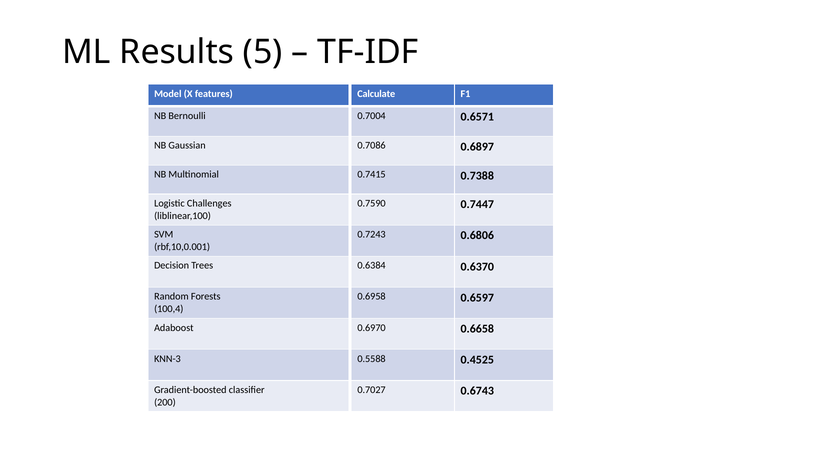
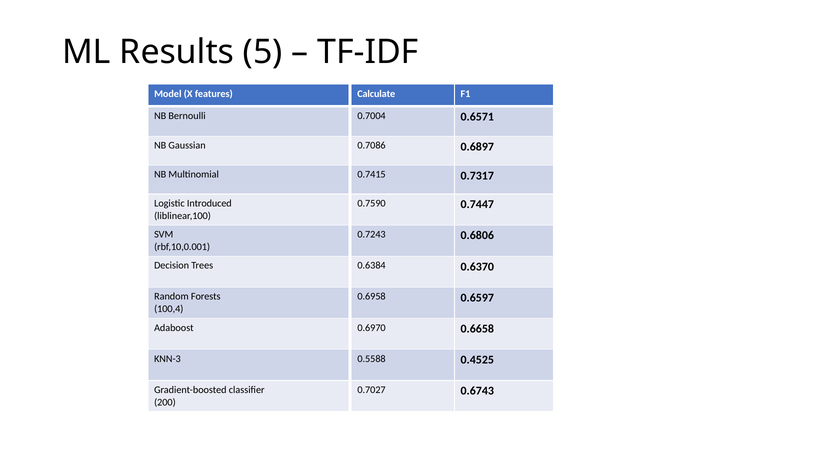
0.7388: 0.7388 -> 0.7317 (477, 176)
Challenges: Challenges -> Introduced (209, 204)
